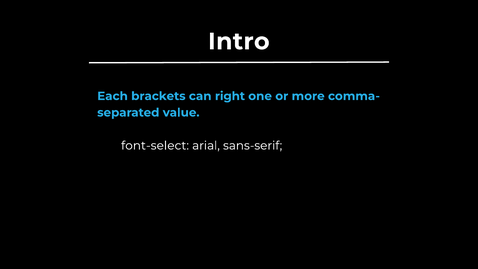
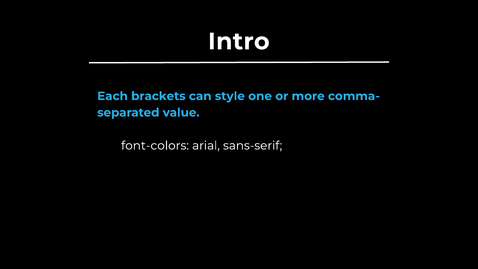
right: right -> style (230, 96)
font-select: font-select -> font-colors (155, 146)
